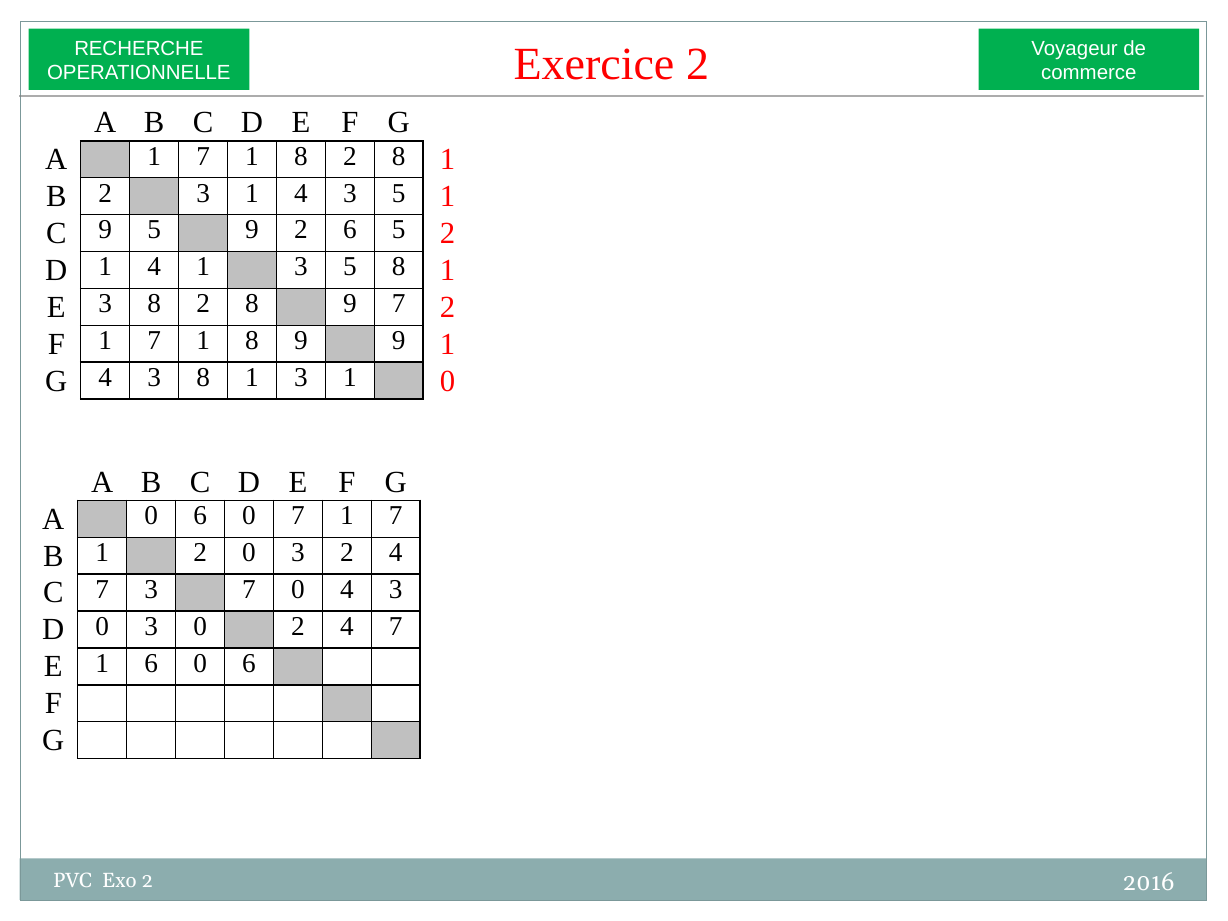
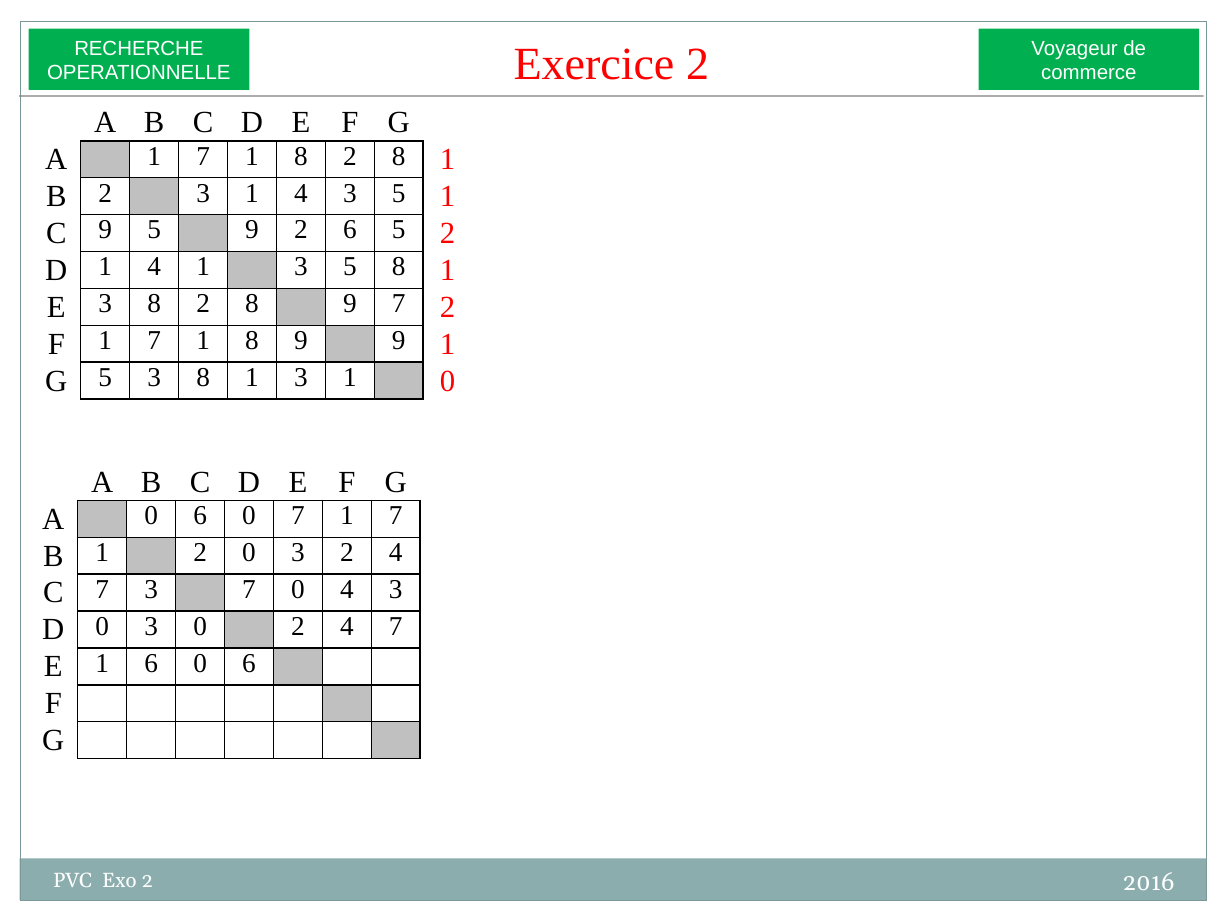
G 4: 4 -> 5 (105, 378)
